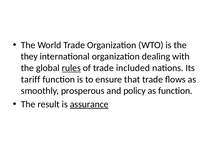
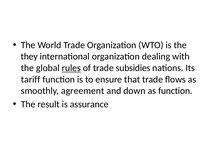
included: included -> subsidies (133, 68)
prosperous: prosperous -> agreement (83, 91)
policy: policy -> down (134, 91)
assurance underline: present -> none (89, 104)
